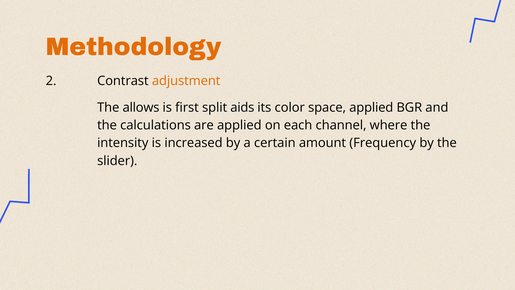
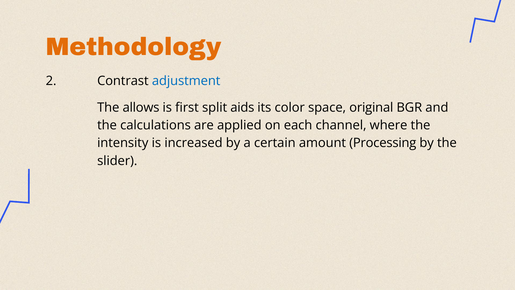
adjustment colour: orange -> blue (186, 81)
space applied: applied -> original (371, 107)
Frequency: Frequency -> Processing (383, 143)
